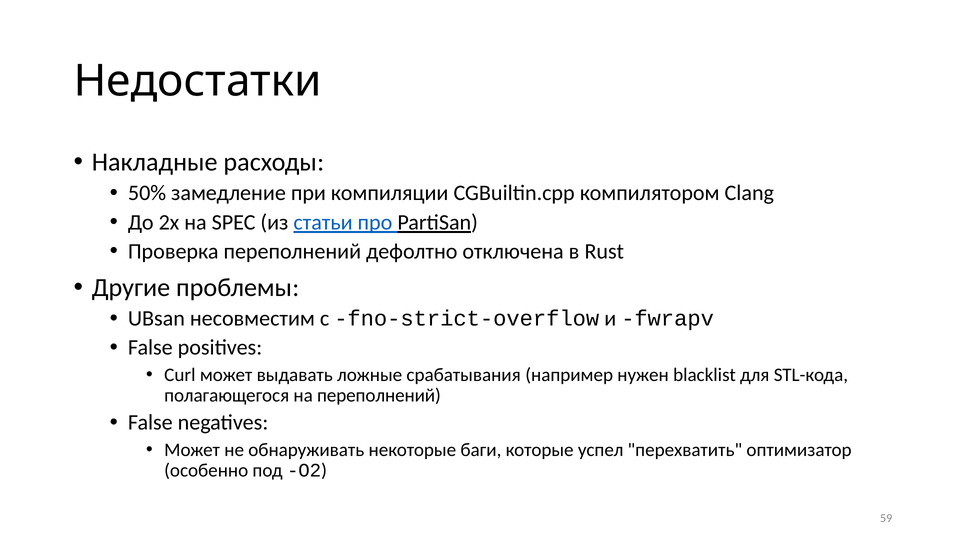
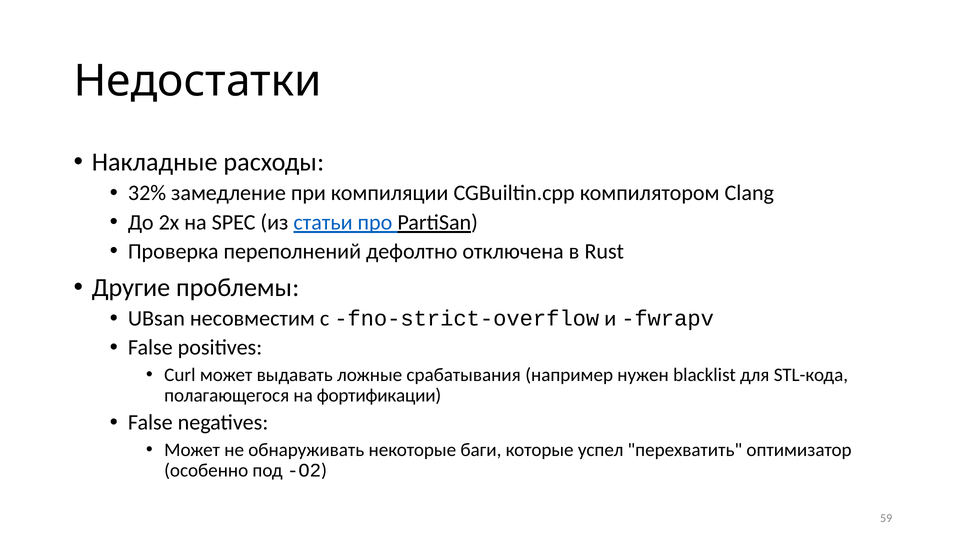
50%: 50% -> 32% (147, 193)
на переполнений: переполнений -> фортификации (379, 396)
